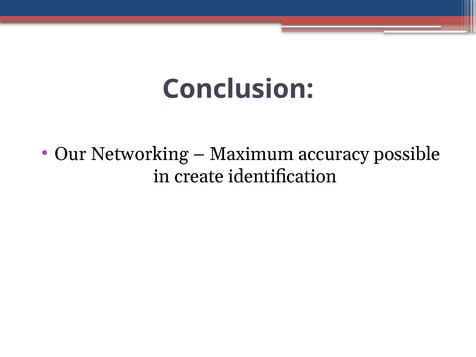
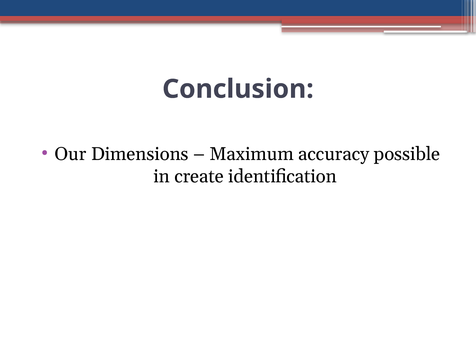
Networking: Networking -> Dimensions (140, 154)
